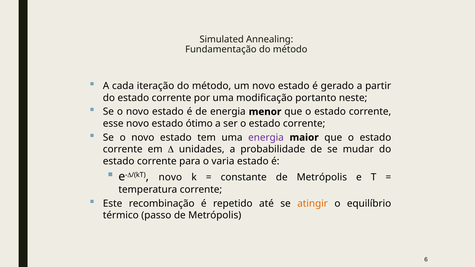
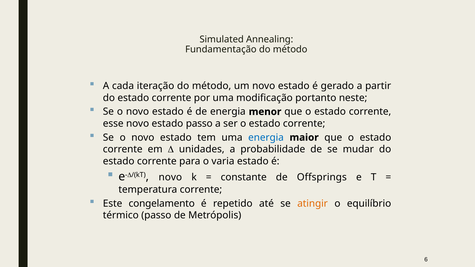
estado ótimo: ótimo -> passo (199, 124)
energia colour: purple -> blue (266, 138)
constante de Metrópolis: Metrópolis -> Offsprings (322, 178)
recombinação: recombinação -> congelamento (162, 204)
